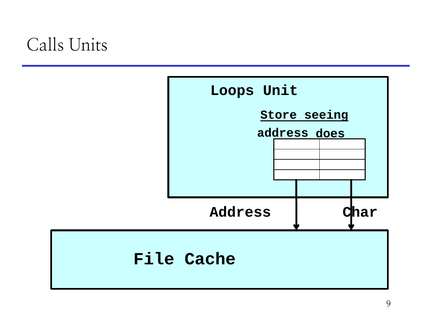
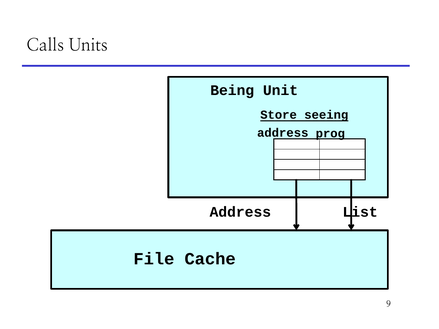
Loops: Loops -> Being (232, 90)
does: does -> prog (330, 134)
Char: Char -> List (360, 212)
